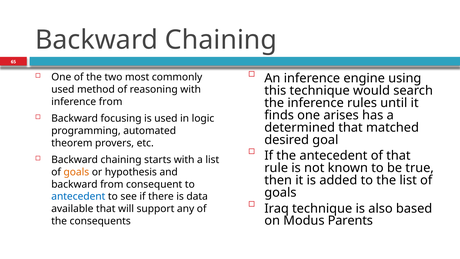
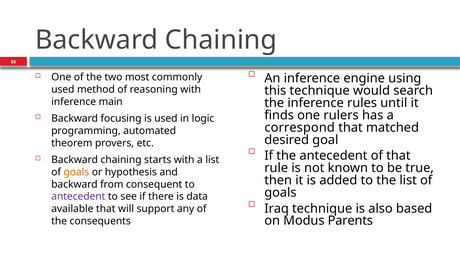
inference from: from -> main (111, 102)
arises: arises -> rulers (341, 115)
determined: determined -> correspond (300, 127)
antecedent colour: blue -> purple (78, 196)
